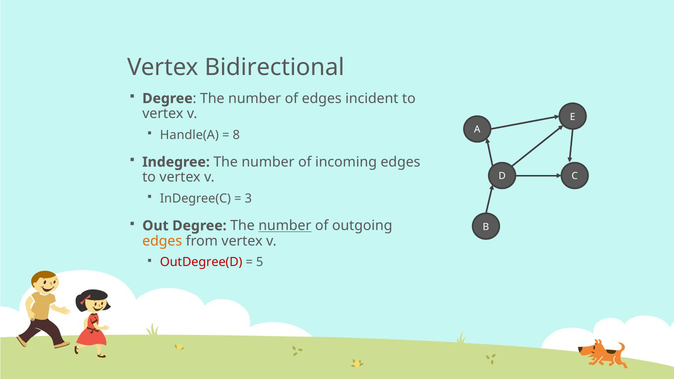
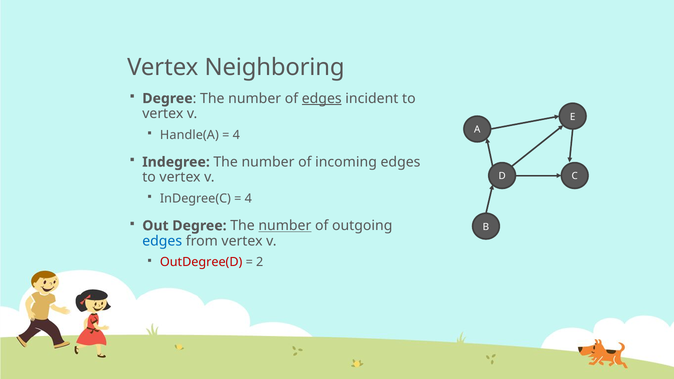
Bidirectional: Bidirectional -> Neighboring (275, 68)
edges underline: none -> present (322, 98)
8: 8 -> 4 (236, 135)
3: 3 -> 4 (248, 199)
edges colour: orange -> blue (162, 241)
5: 5 -> 2 (260, 262)
